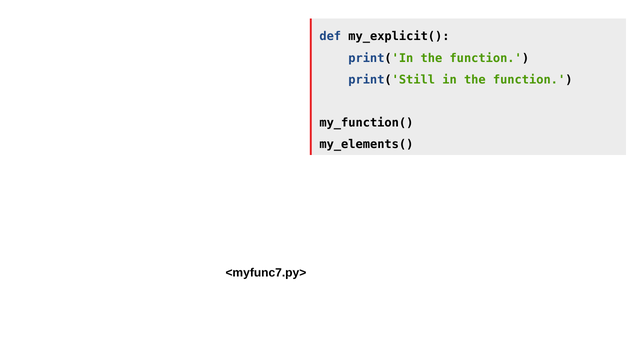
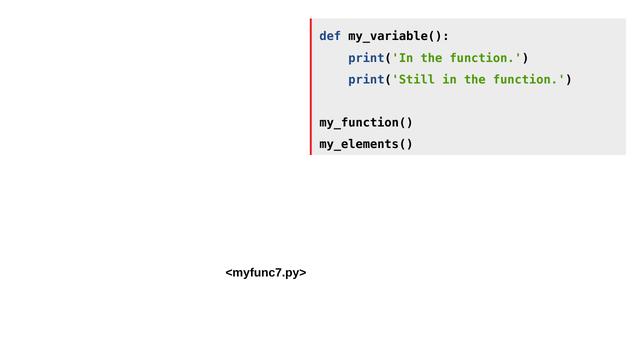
my_explicit(: my_explicit( -> my_variable( (399, 37)
